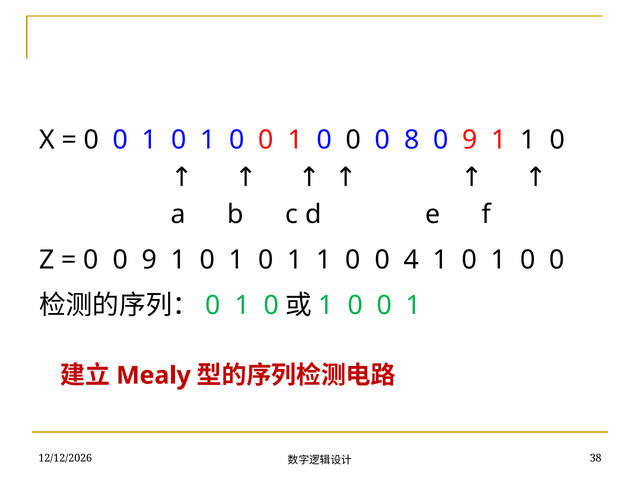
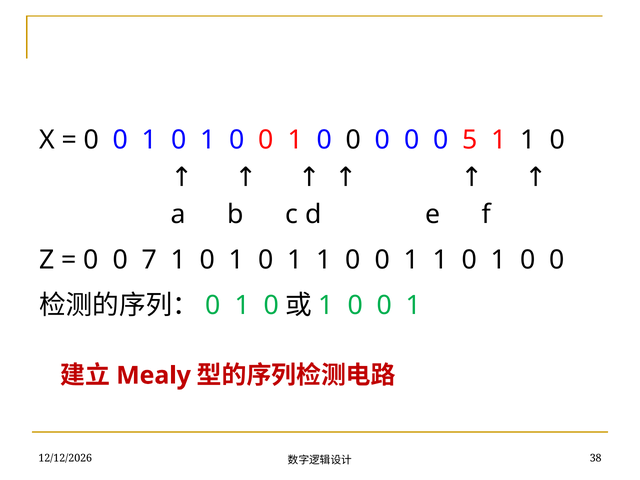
8: 8 -> 0 (412, 140)
9: 9 -> 5 (470, 140)
0 0 9: 9 -> 7 (149, 260)
4: 4 -> 1 (411, 260)
